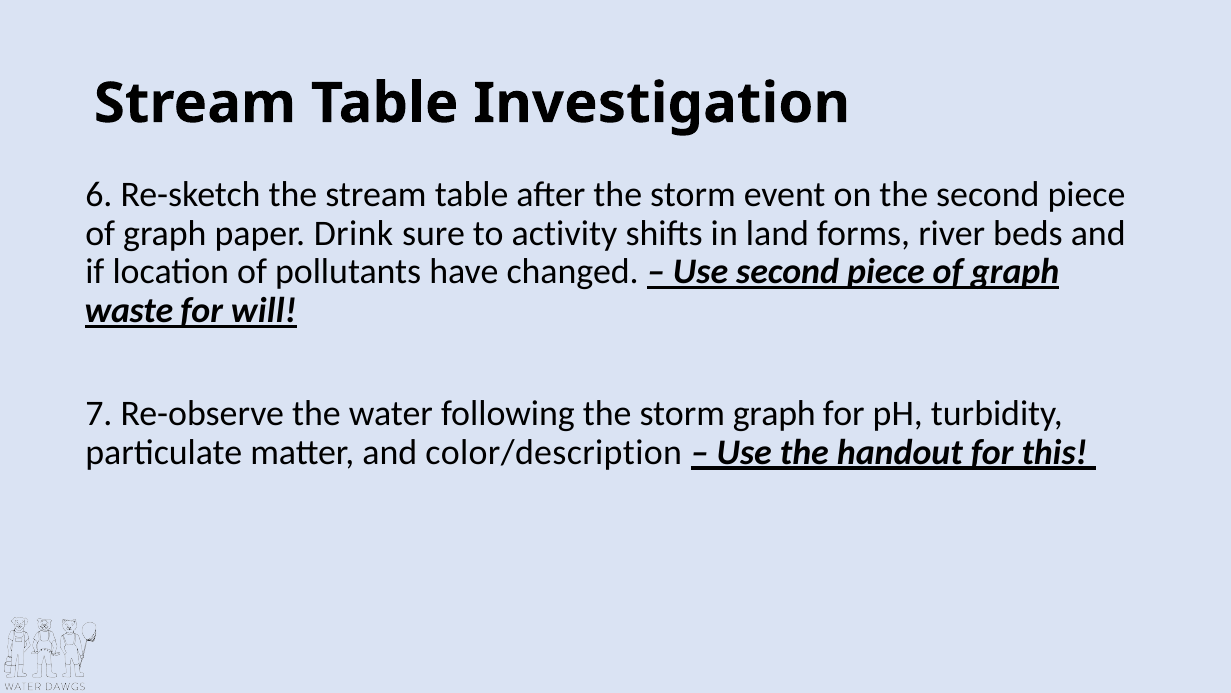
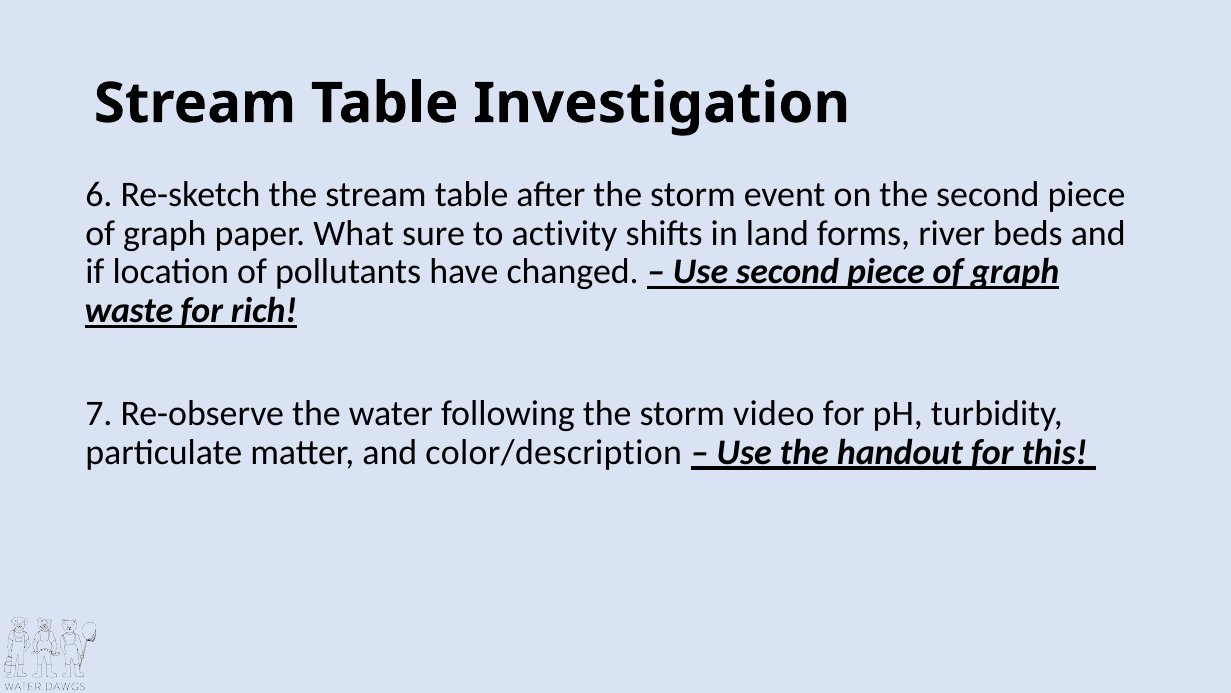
Drink: Drink -> What (354, 233)
will: will -> rich (264, 311)
storm graph: graph -> video (774, 414)
